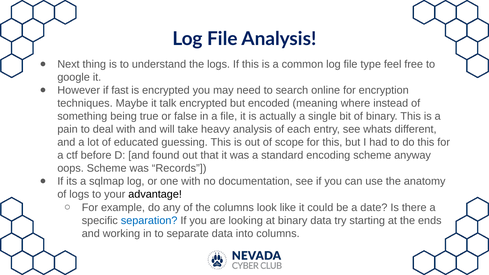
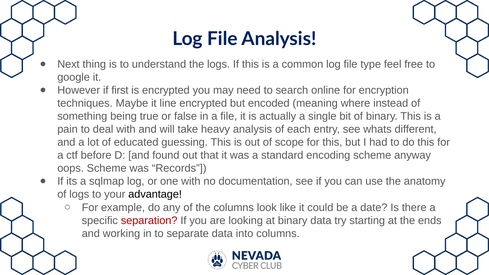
fast: fast -> first (120, 90)
talk: talk -> line (168, 103)
separation colour: blue -> red (149, 221)
